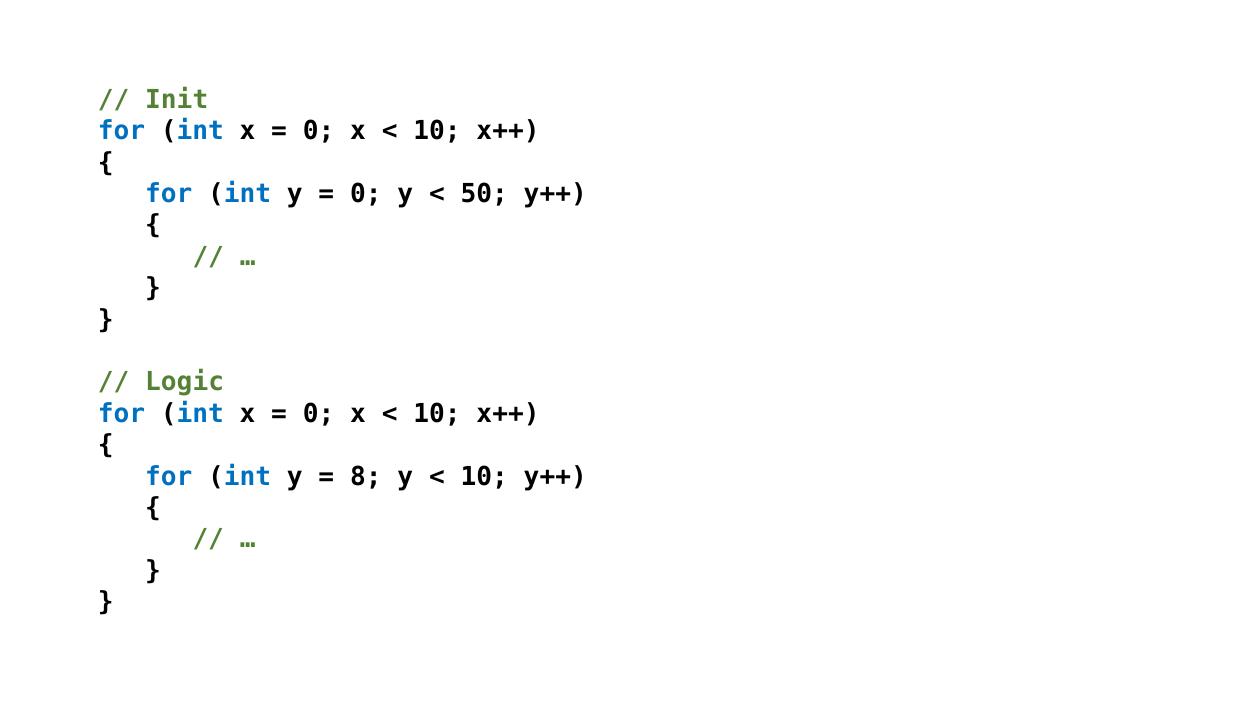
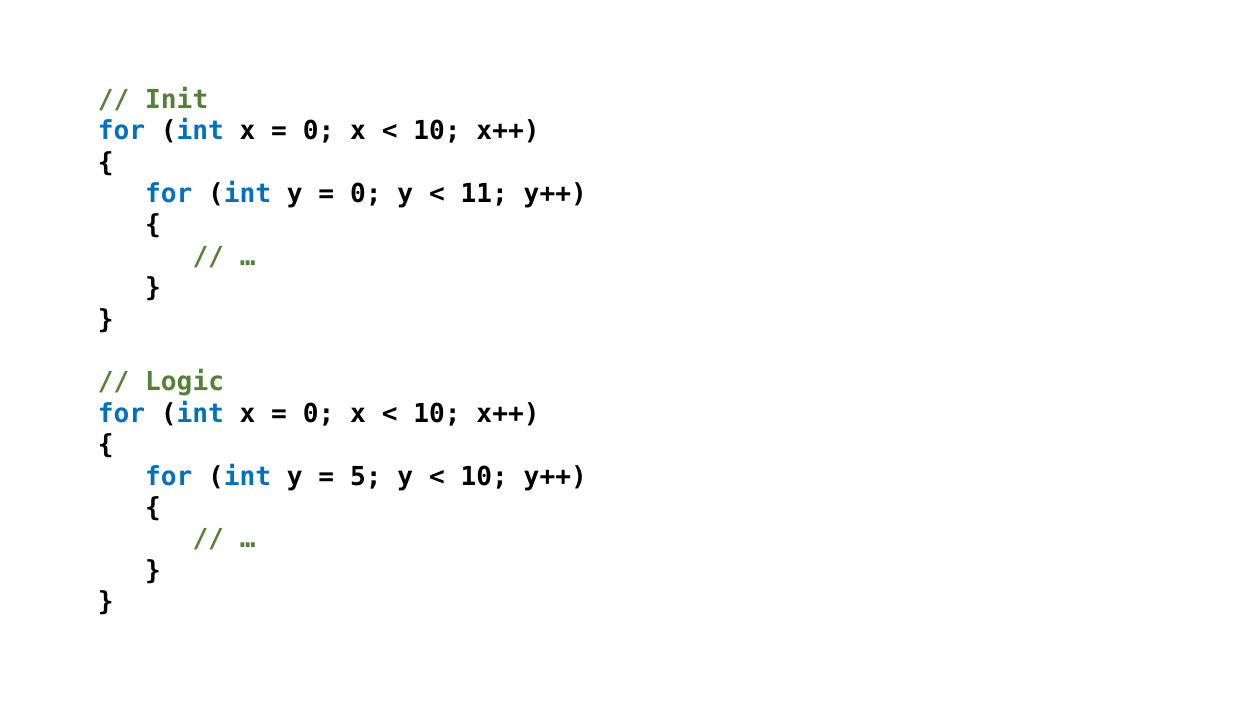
50: 50 -> 11 (484, 194)
8: 8 -> 5 (366, 477)
